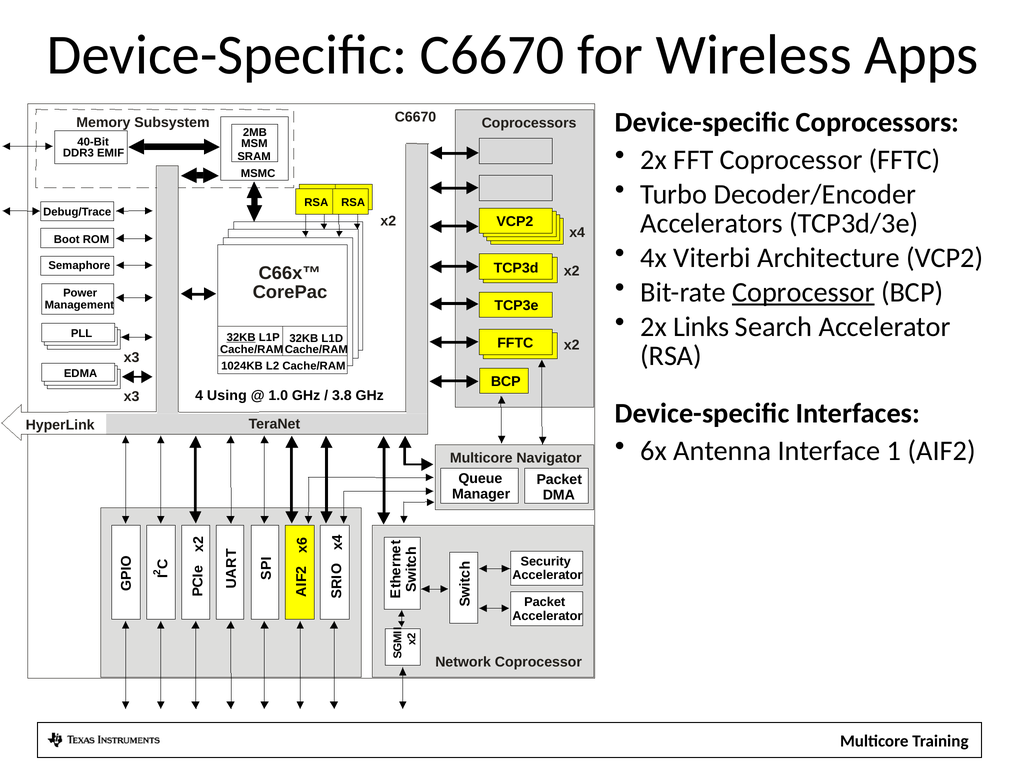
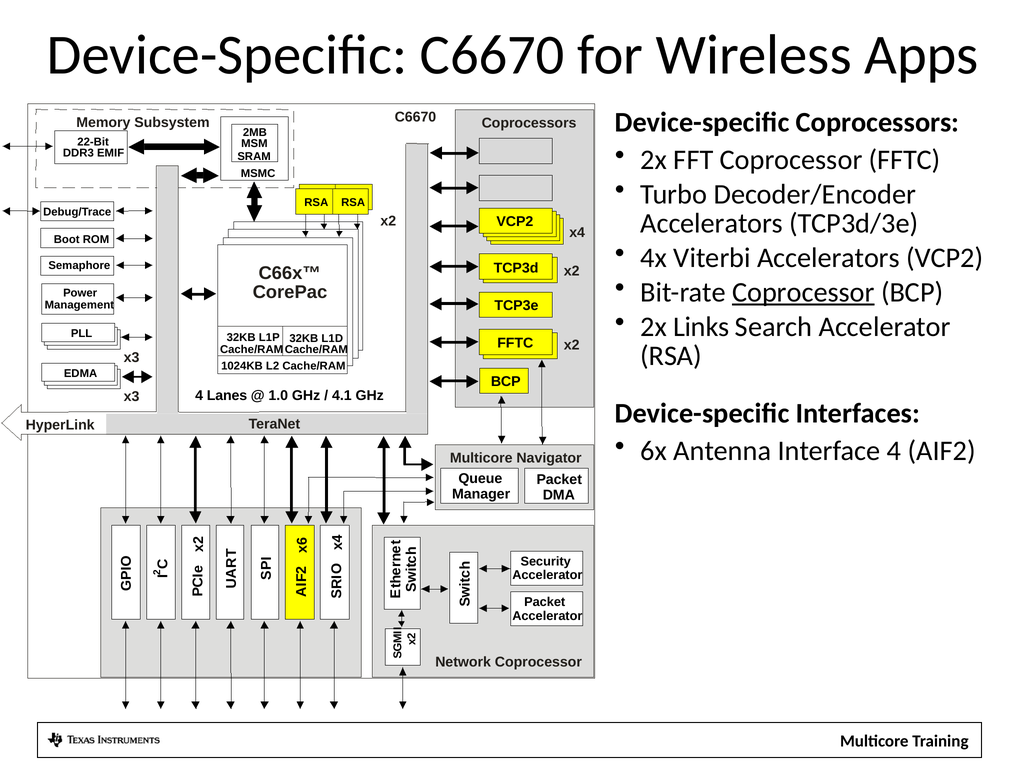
40-Bit: 40-Bit -> 22-Bit (93, 142)
Viterbi Architecture: Architecture -> Accelerators (829, 258)
32KB underline: present -> none (241, 337)
Using: Using -> Lanes (227, 395)
3.8: 3.8 -> 4.1 (342, 395)
Interface 1: 1 -> 4 (894, 451)
